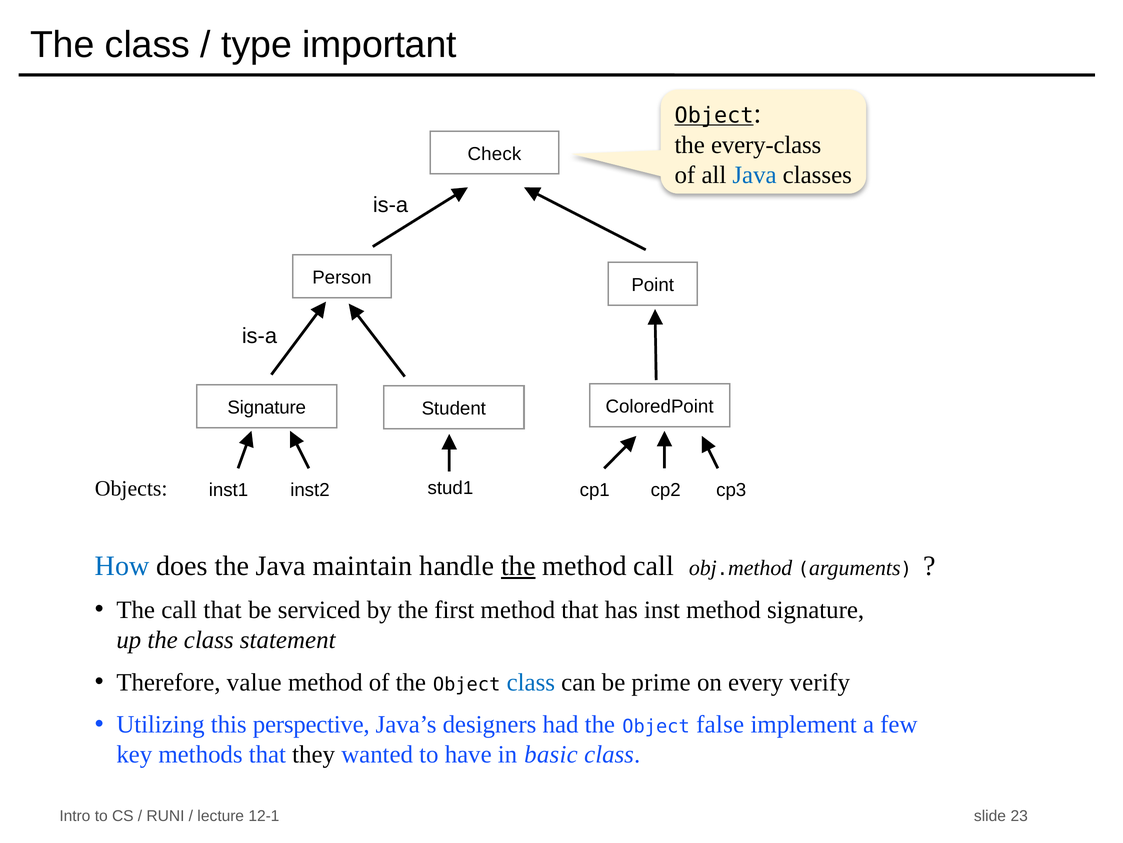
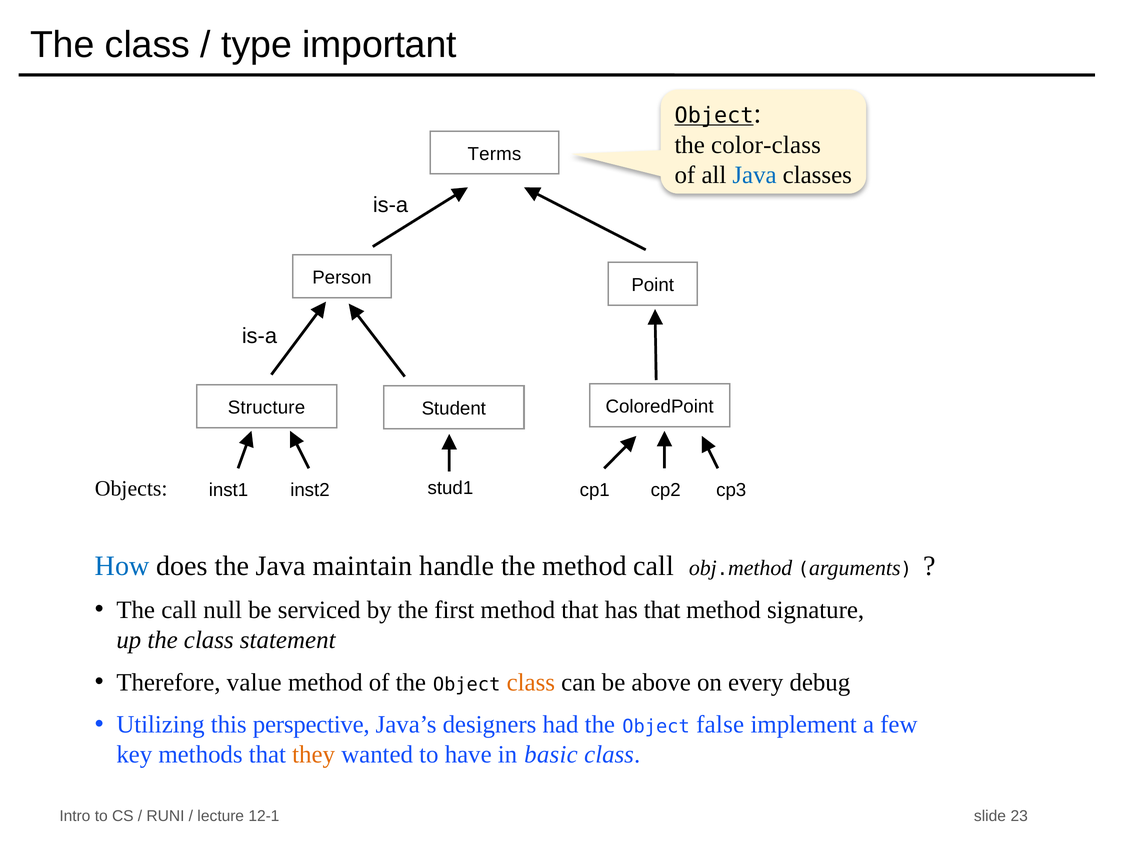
every-class: every-class -> color-class (766, 145)
Check: Check -> Terms (494, 154)
Signature: Signature -> Structure (267, 407)
the underline: present -> none (518, 565)
call that: that -> null (223, 609)
has inst: inst -> that (662, 609)
class colour: blue -> orange (531, 682)
prime: prime -> above (661, 682)
verify: verify -> debug (820, 682)
they colour: black -> orange (314, 754)
